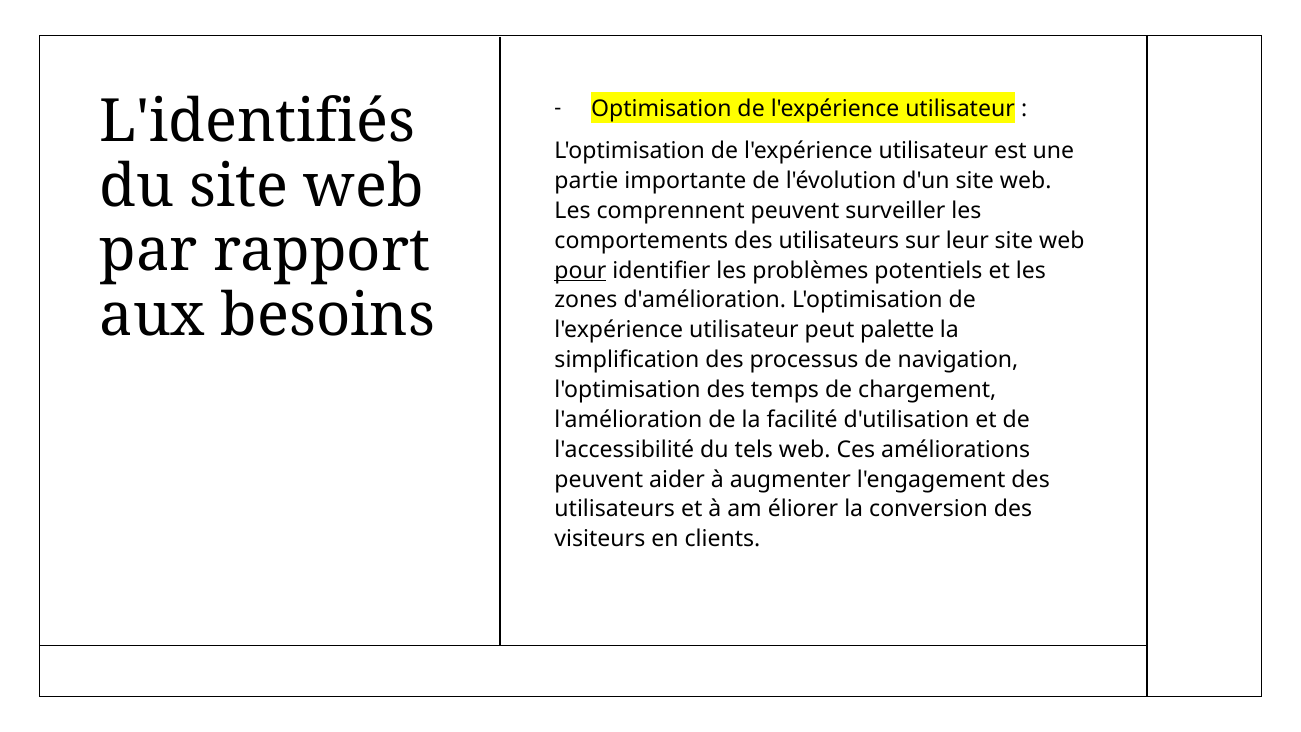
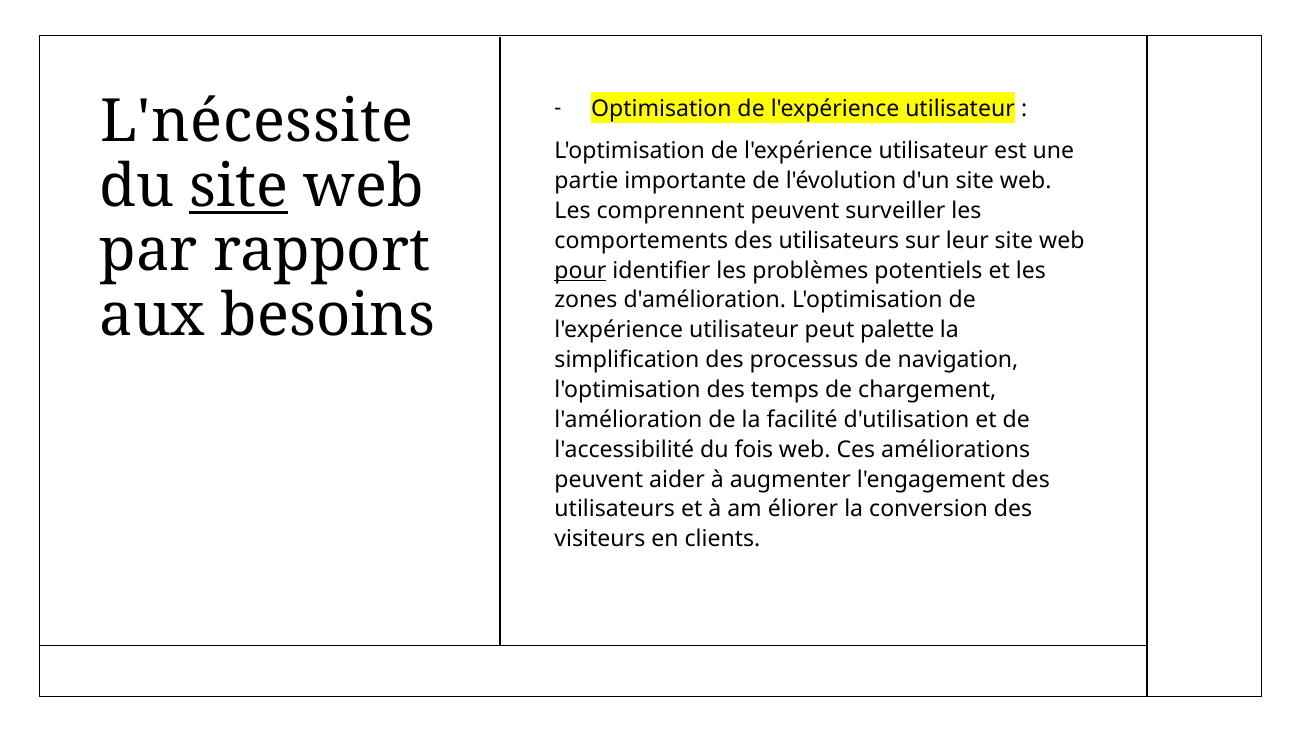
L'identifiés: L'identifiés -> L'nécessite (257, 122)
site underline: none -> present (239, 187)
tels: tels -> fois (754, 450)
